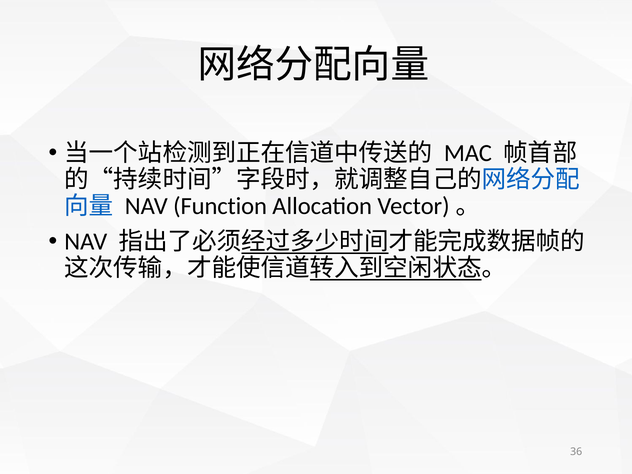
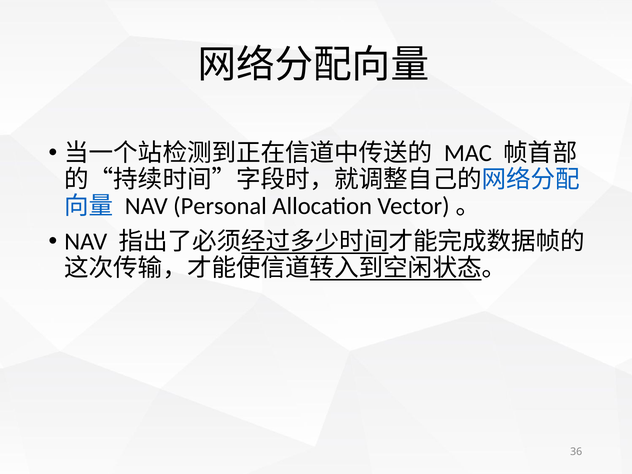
Function: Function -> Personal (220, 206)
